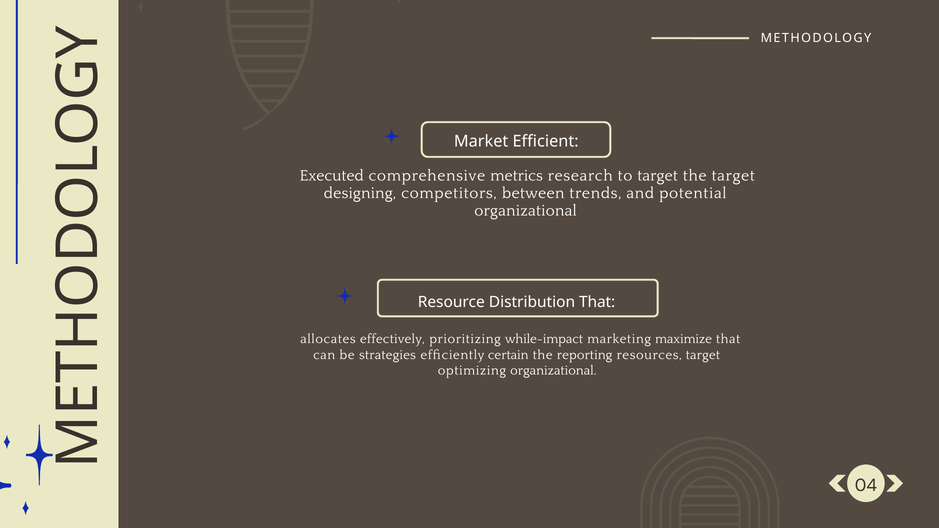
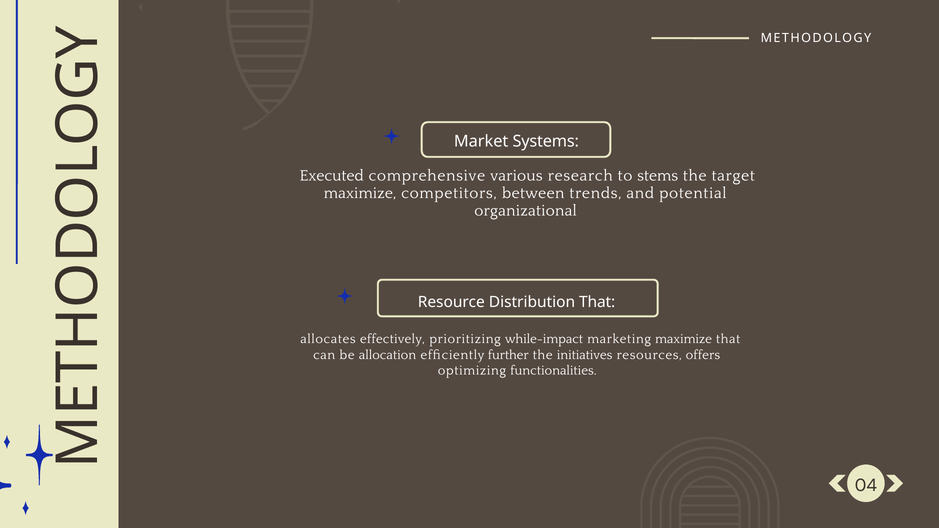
Efficient: Efficient -> Systems (546, 141)
metrics: metrics -> various (516, 176)
to target: target -> stems (658, 176)
designing: designing -> maximize (360, 193)
strategies: strategies -> allocation (388, 355)
certain: certain -> further (508, 355)
reporting: reporting -> initiatives (585, 355)
resources target: target -> offers (703, 355)
optimizing organizational: organizational -> functionalities (553, 370)
